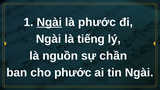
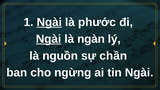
Ngài underline: none -> present (49, 39)
tiếng: tiếng -> ngàn (91, 39)
cho phước: phước -> ngừng (73, 73)
